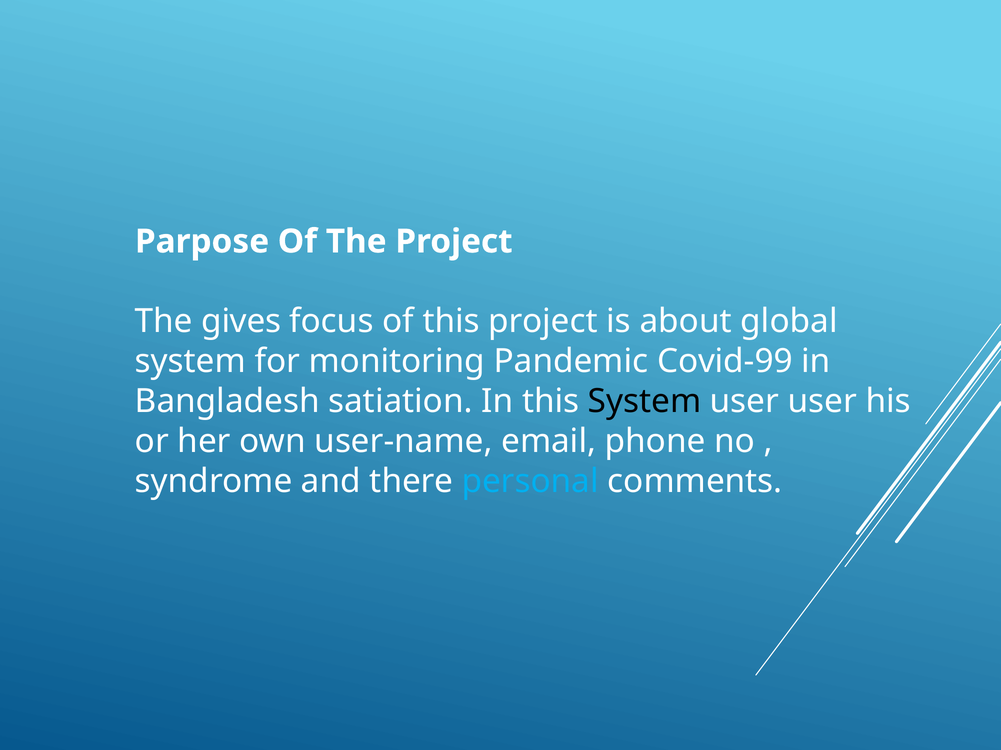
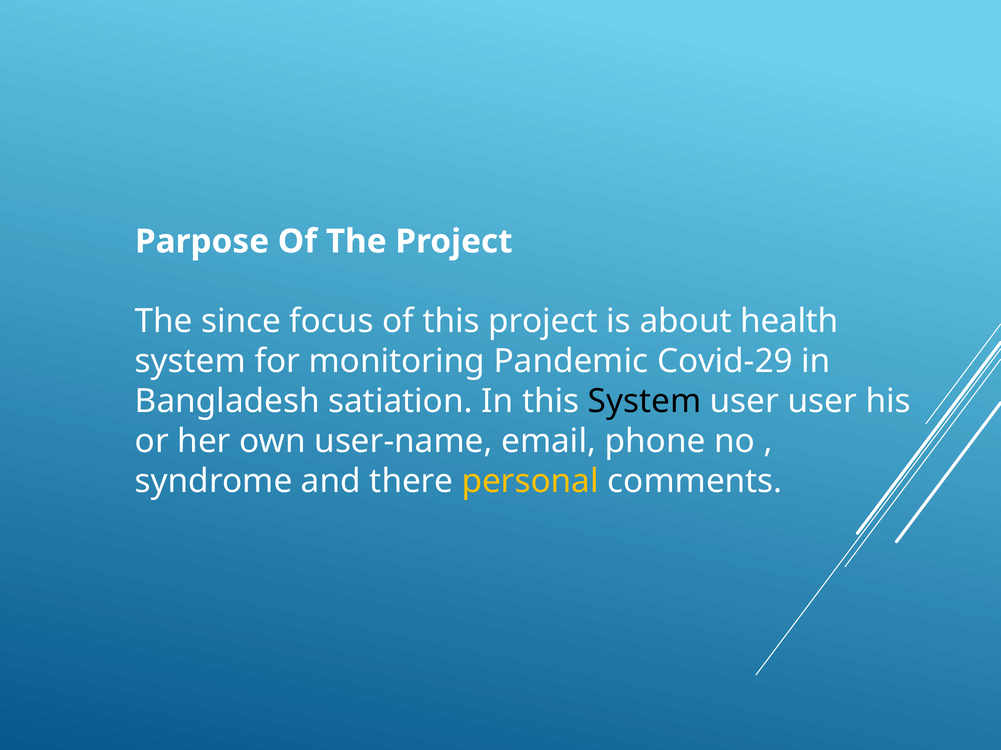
gives: gives -> since (241, 322)
global: global -> health (789, 322)
Covid-99: Covid-99 -> Covid-29 (725, 362)
personal colour: light blue -> yellow (530, 482)
